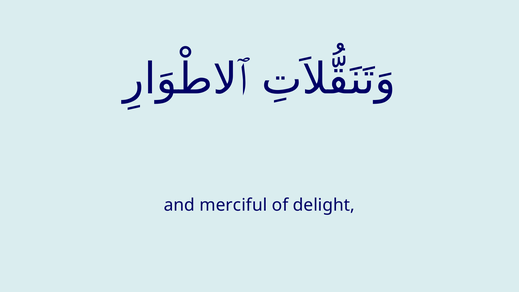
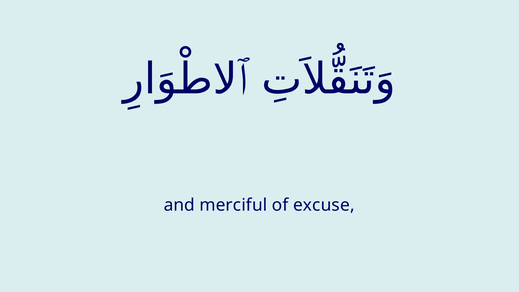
delight: delight -> excuse (324, 205)
